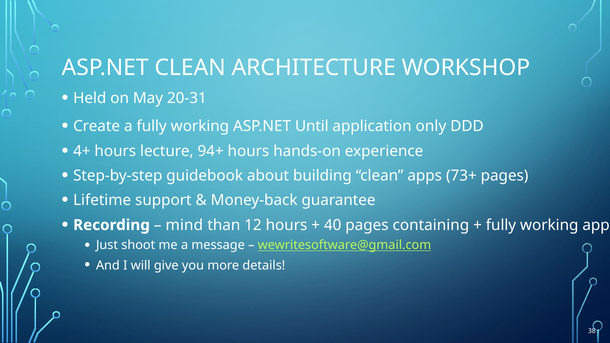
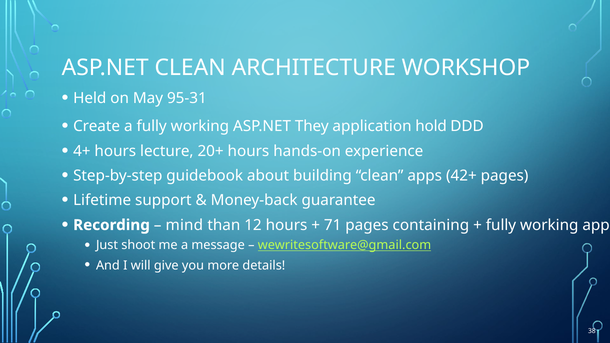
20-31: 20-31 -> 95-31 (187, 98)
Until: Until -> They (312, 127)
only: only -> hold (431, 127)
94+: 94+ -> 20+ (211, 151)
73+: 73+ -> 42+ (461, 176)
40: 40 -> 71 (333, 225)
